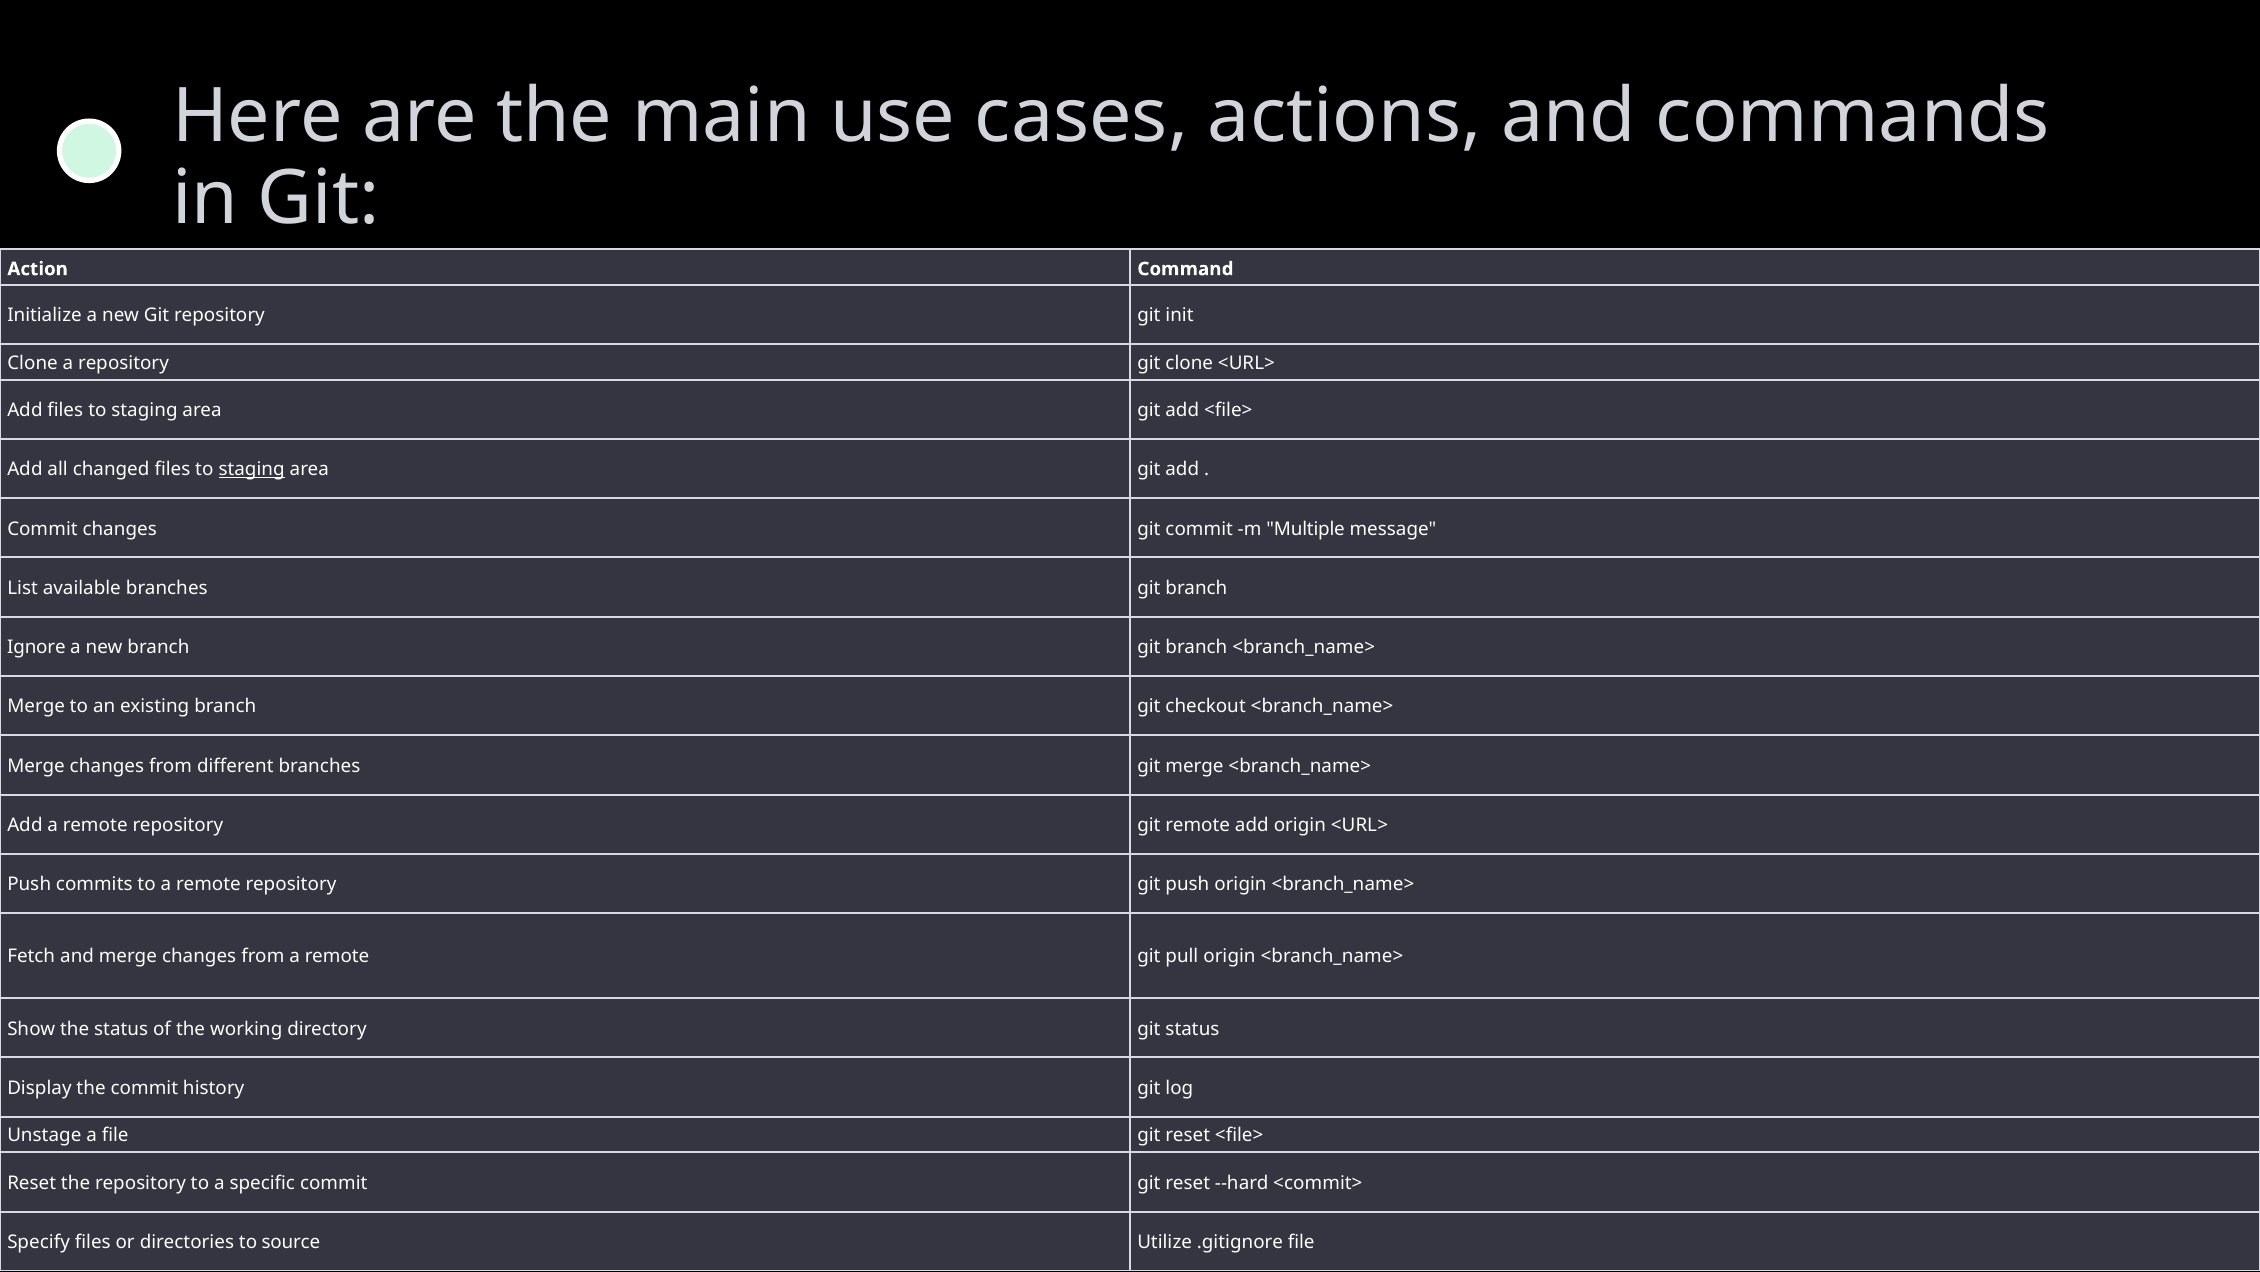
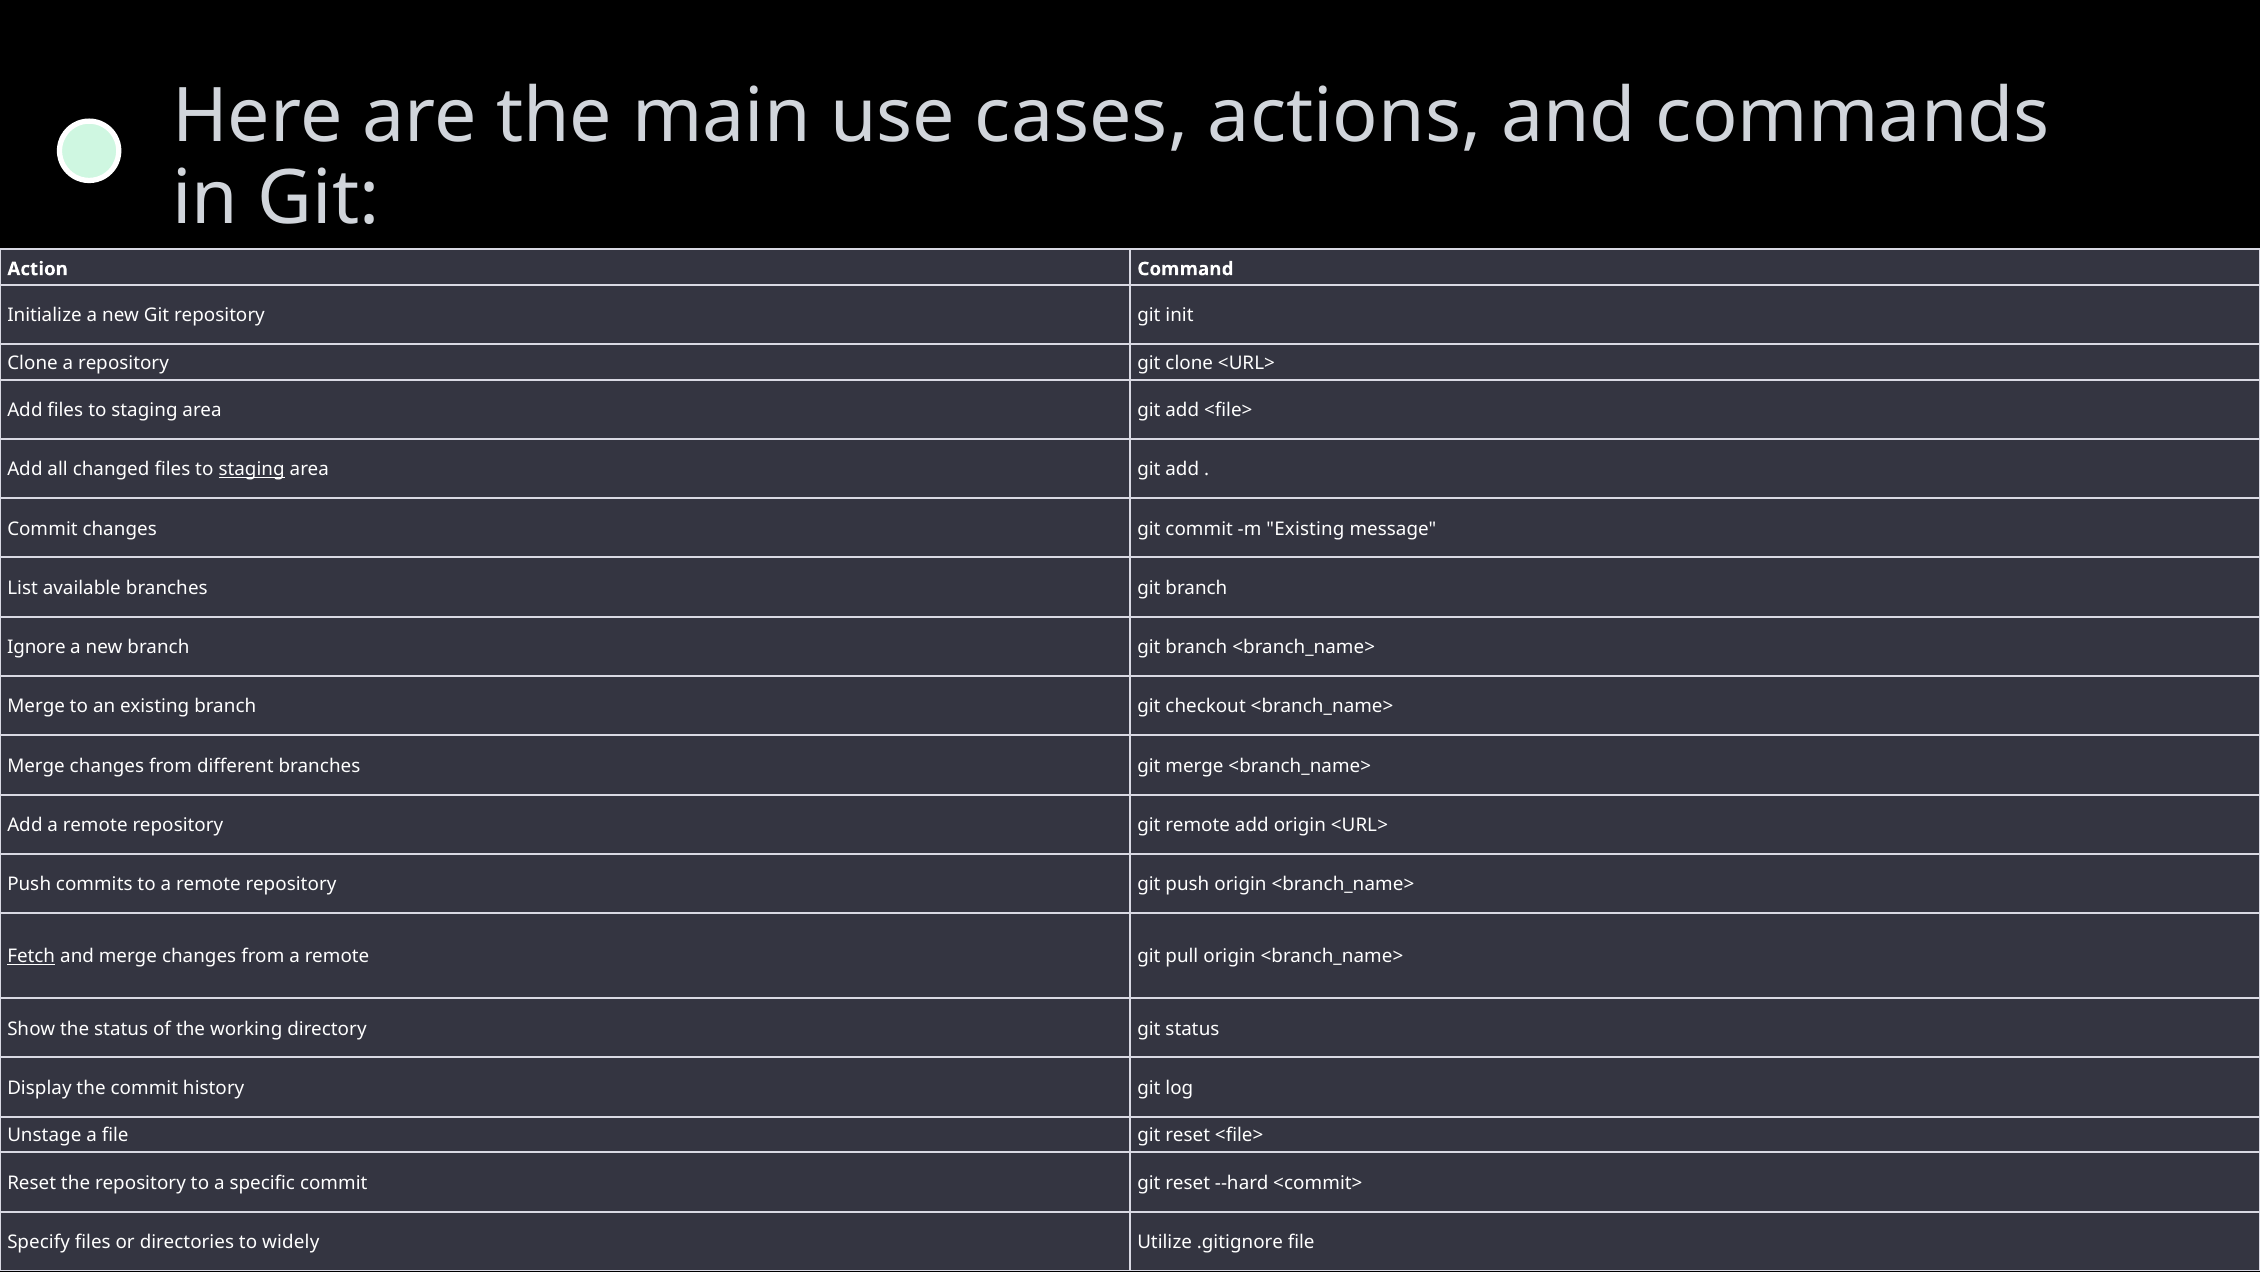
m Multiple: Multiple -> Existing (1305, 529)
Fetch underline: none -> present (31, 956)
source: source -> widely (291, 1242)
